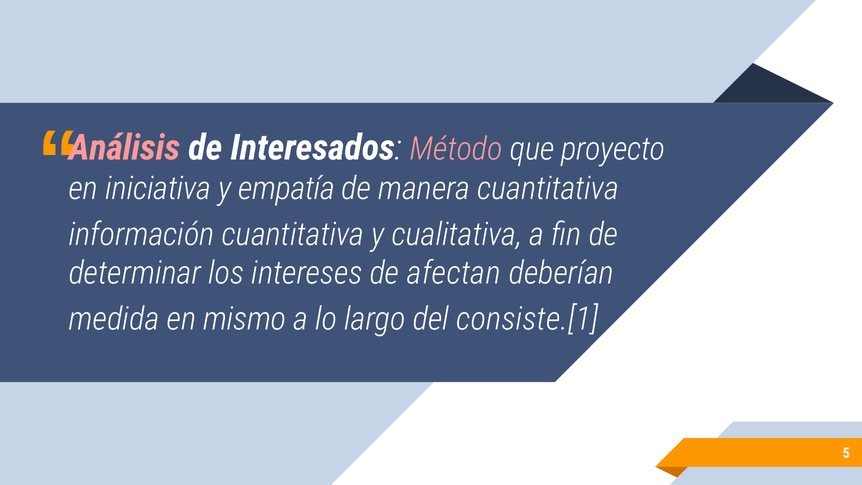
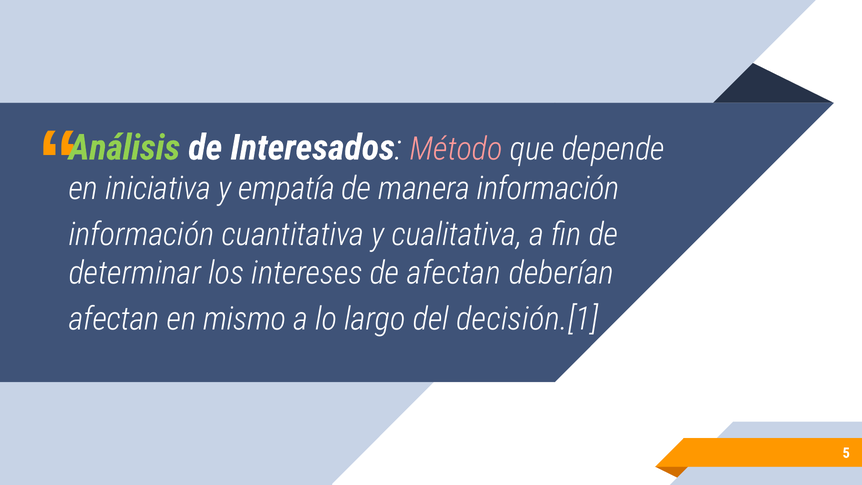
Análisis colour: pink -> light green (124, 148)
proyecto: proyecto -> depende (613, 149)
manera cuantitativa: cuantitativa -> información (548, 188)
medida: medida -> afectan (114, 319)
consiste.[1: consiste.[1 -> decisión.[1 (527, 319)
